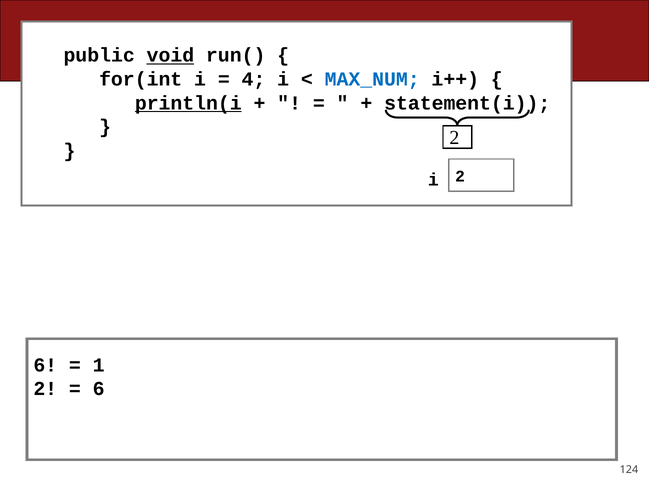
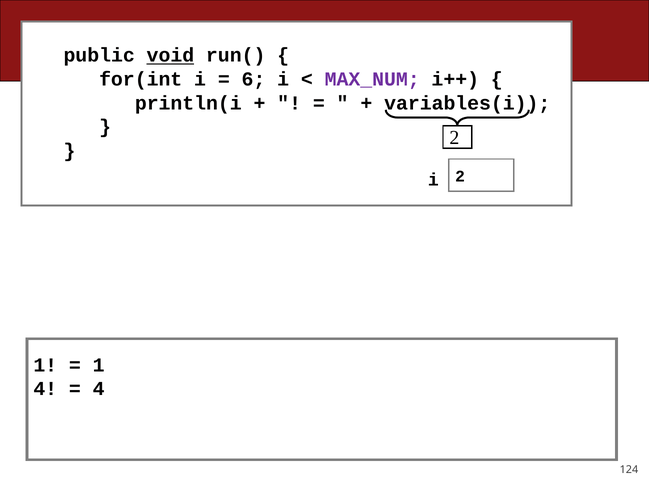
4: 4 -> 6 (253, 79)
MAX_NUM colour: blue -> purple (372, 79)
println(i underline: present -> none (188, 103)
statement(i: statement(i -> variables(i (467, 103)
6: 6 -> 1 (45, 365)
2: 2 -> 4 (45, 389)
6: 6 -> 4 (99, 389)
